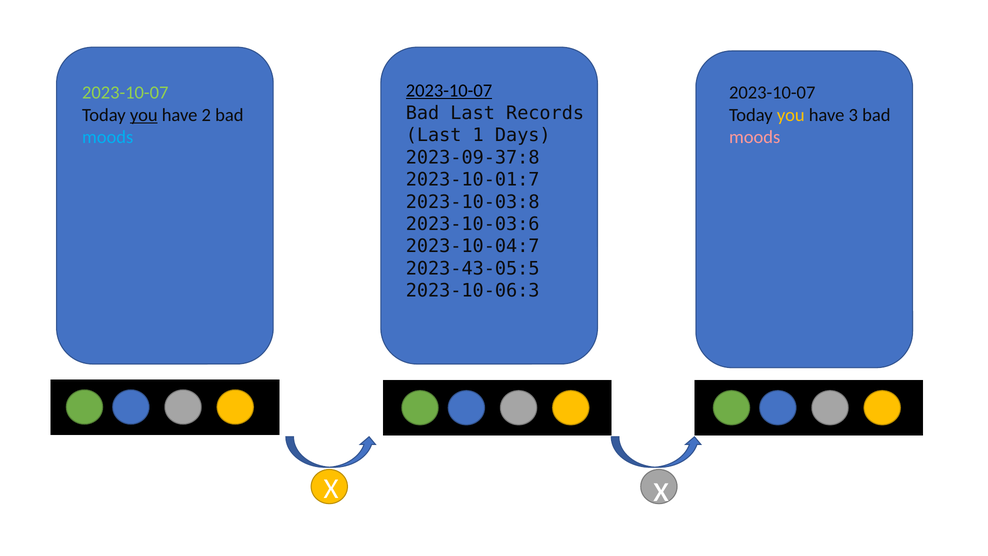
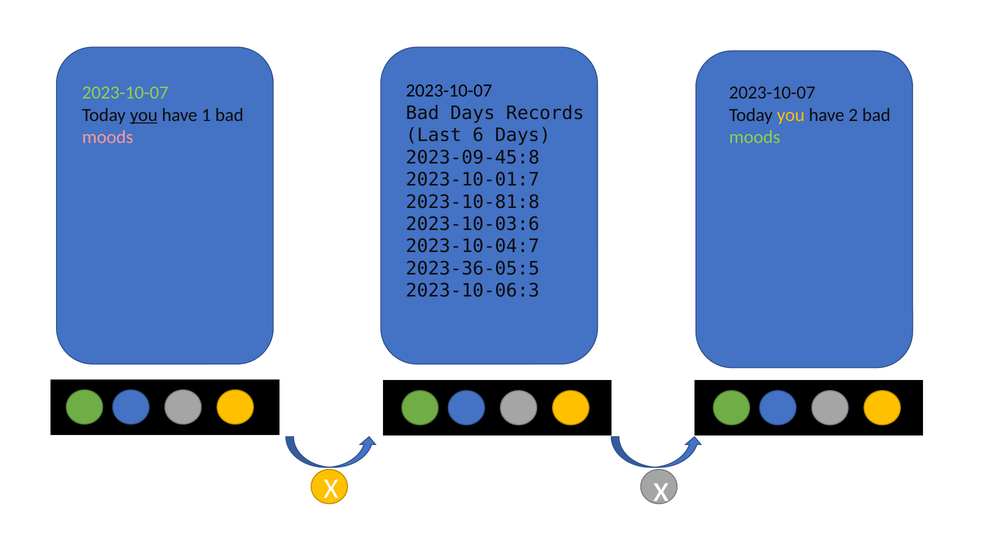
2023-10-07 underline: present -> none (449, 91)
Bad Last: Last -> Days (473, 113)
2: 2 -> 1 (206, 115)
3: 3 -> 2 (853, 115)
1: 1 -> 6 (478, 135)
moods colour: light blue -> pink (108, 137)
moods colour: pink -> light green (755, 137)
2023-09-37:8: 2023-09-37:8 -> 2023-09-45:8 (473, 157)
2023-10-03:8: 2023-10-03:8 -> 2023-10-81:8 (473, 202)
2023-43-05:5: 2023-43-05:5 -> 2023-36-05:5 (473, 268)
